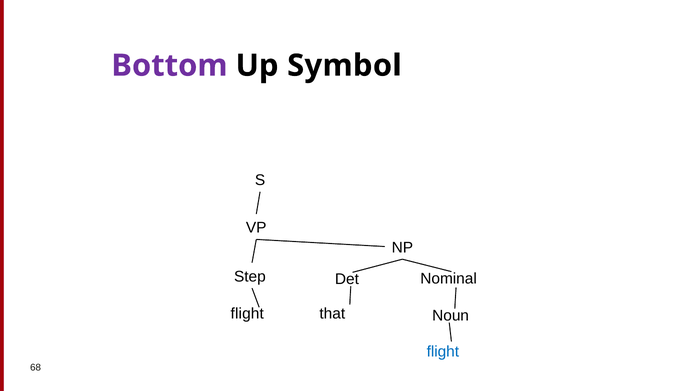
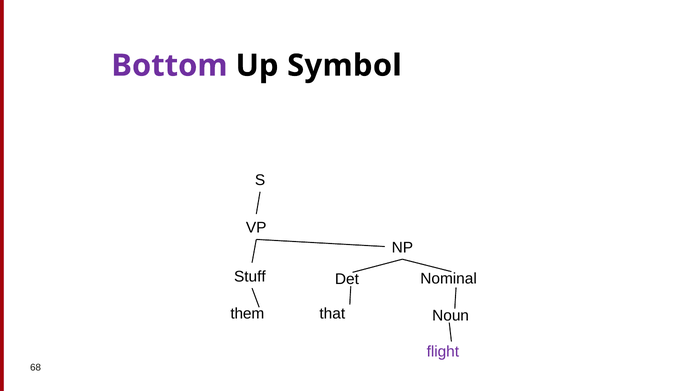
Step: Step -> Stuff (250, 277)
flight: flight -> them (247, 314)
flight colour: blue -> purple (443, 352)
